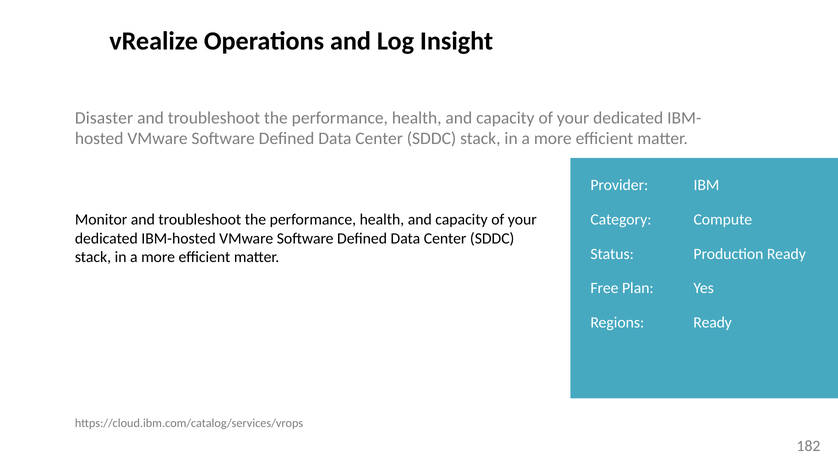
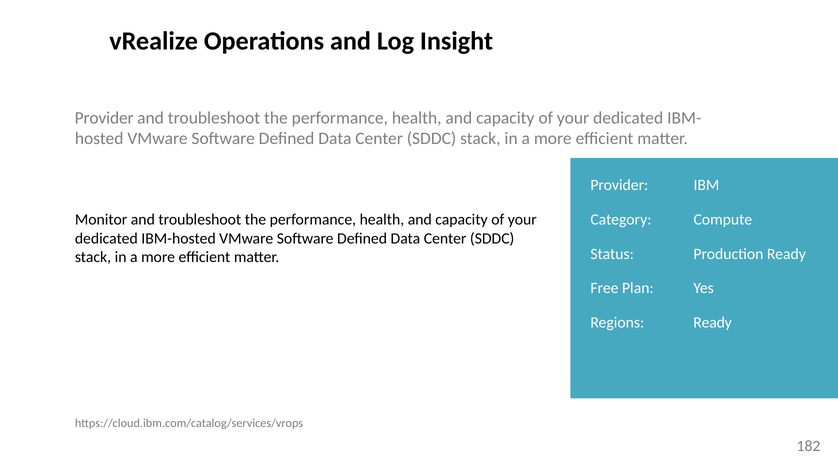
Disaster: Disaster -> Provider (104, 118)
